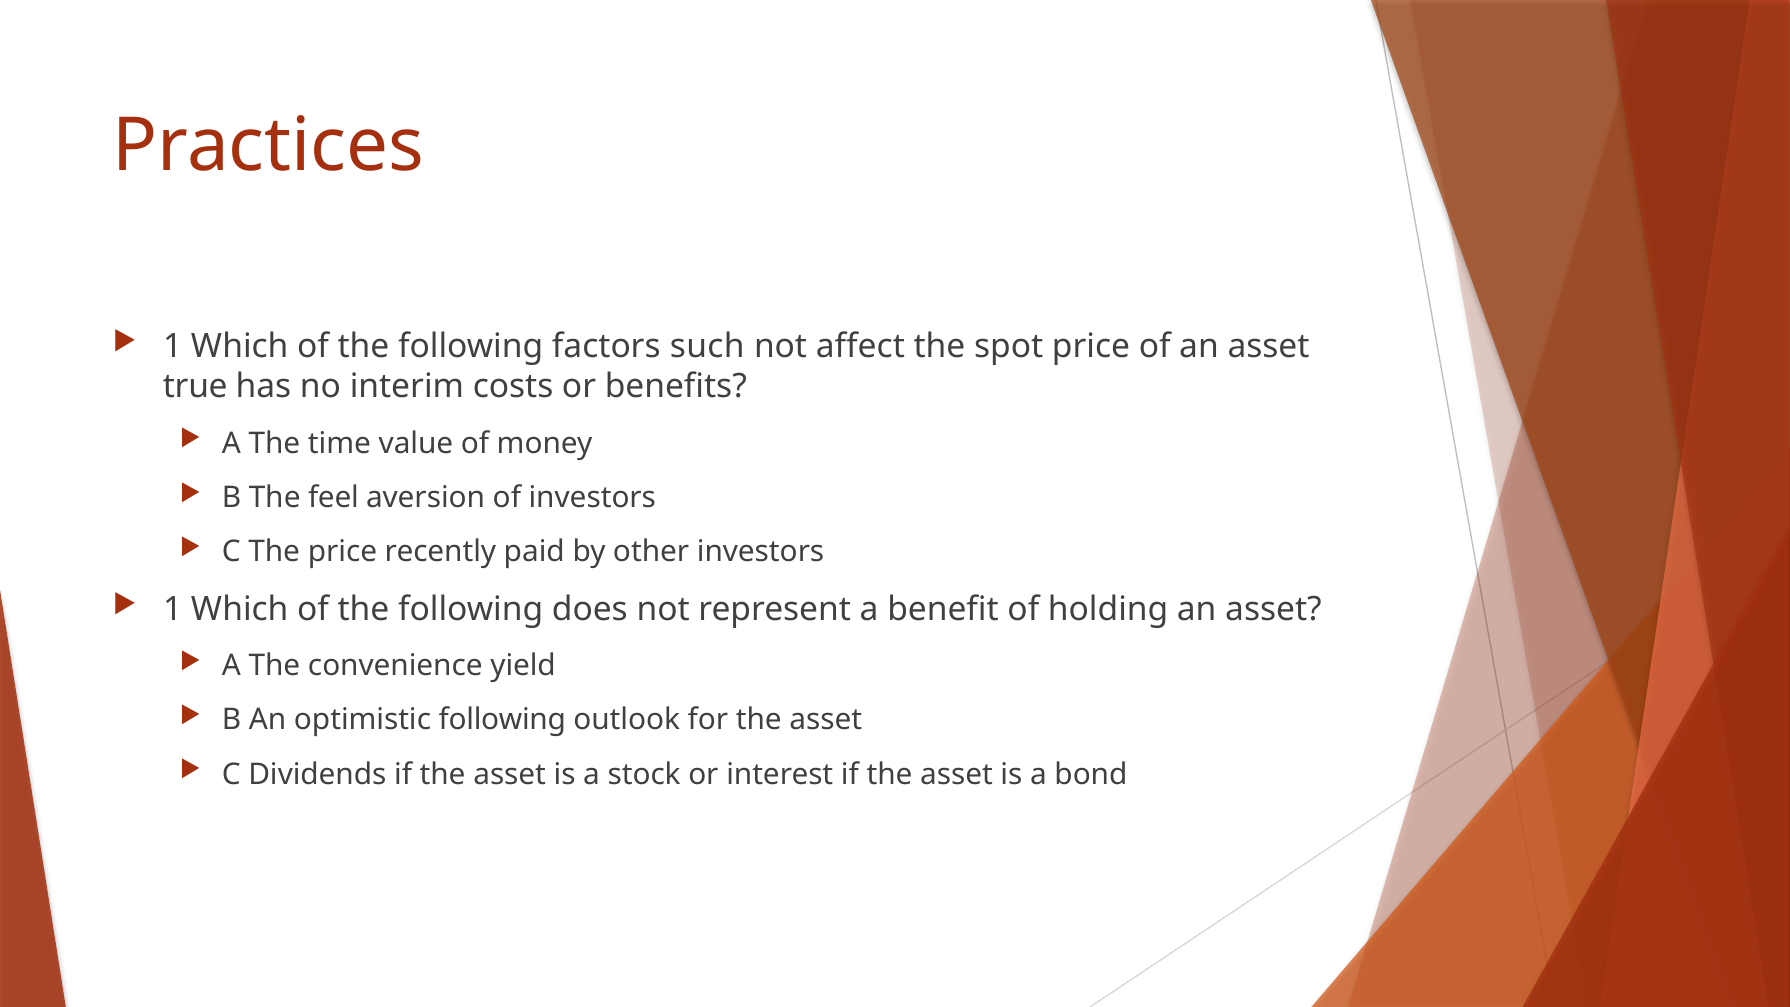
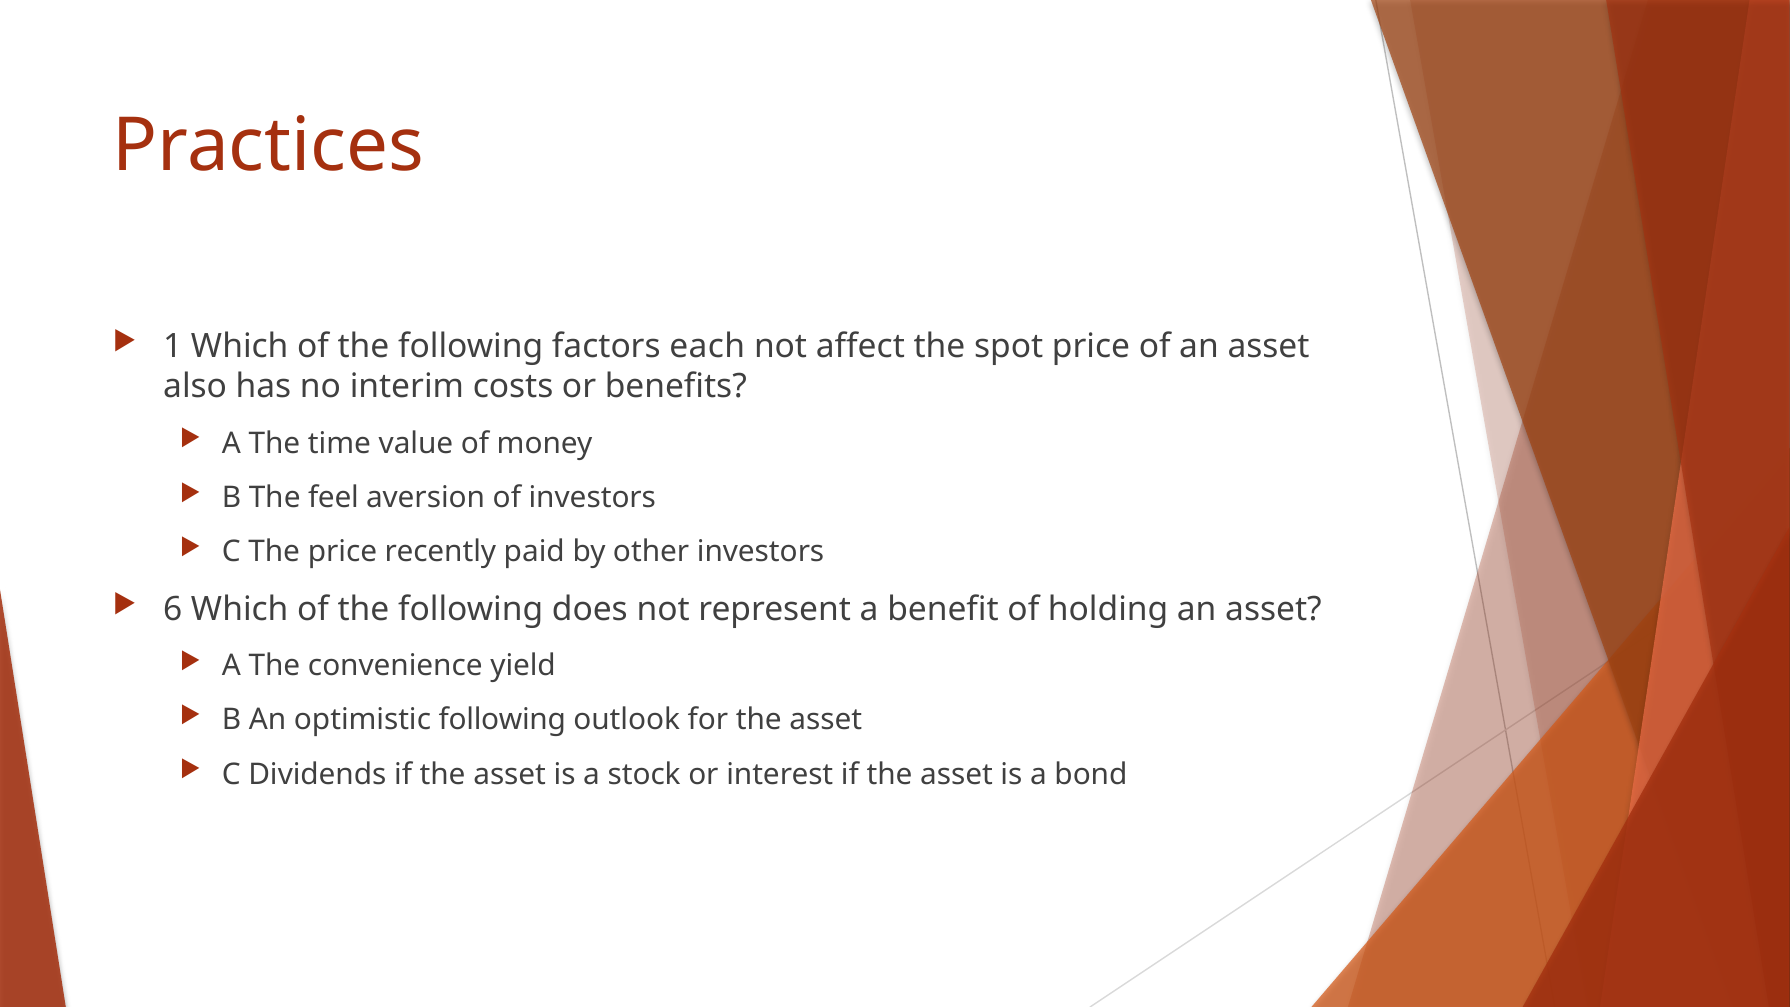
such: such -> each (707, 346)
true: true -> also (195, 387)
1: 1 -> 6 (173, 609)
